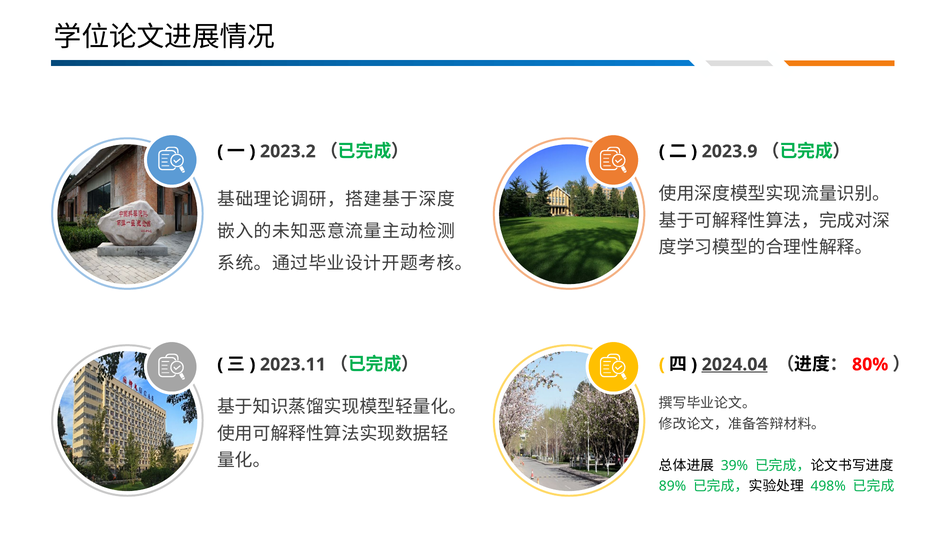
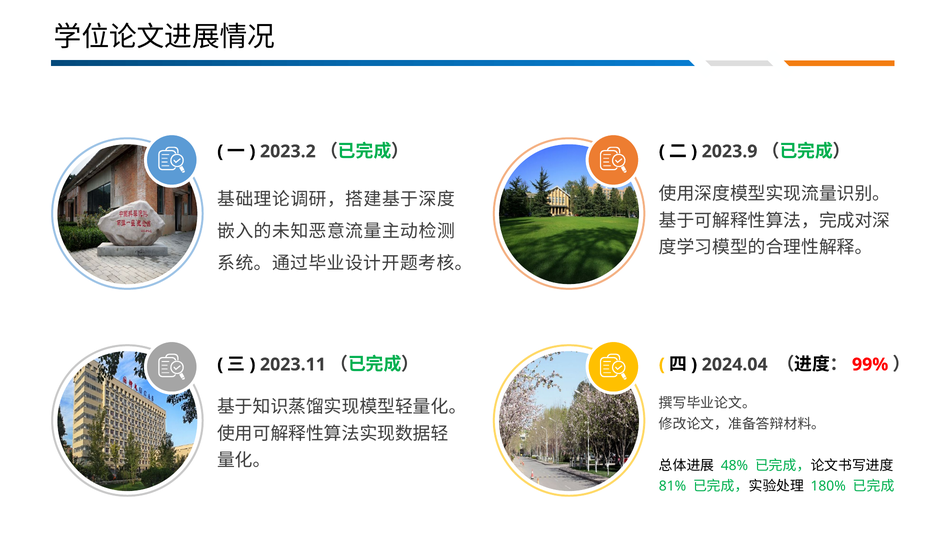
2024.04 underline: present -> none (735, 364)
80%: 80% -> 99% (870, 364)
39%: 39% -> 48% (734, 465)
89%: 89% -> 81% (673, 486)
498%: 498% -> 180% (828, 486)
